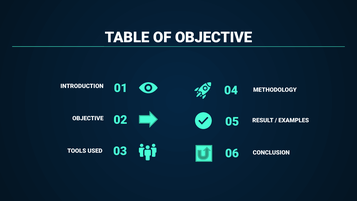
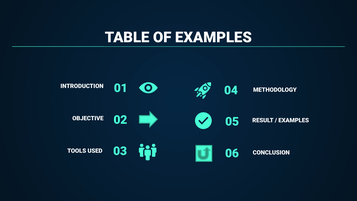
OF OBJECTIVE: OBJECTIVE -> EXAMPLES (214, 37)
